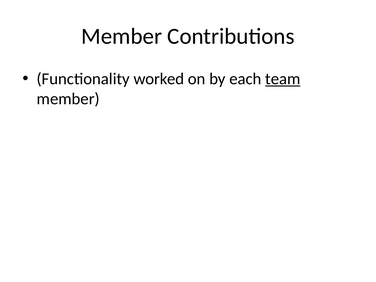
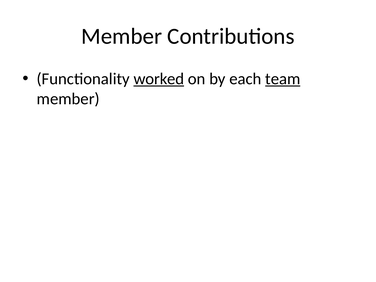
worked underline: none -> present (159, 79)
